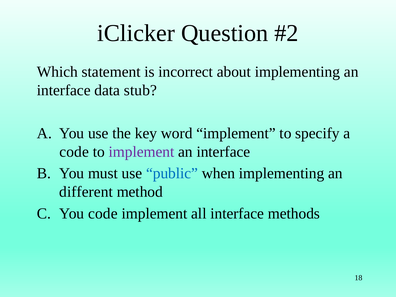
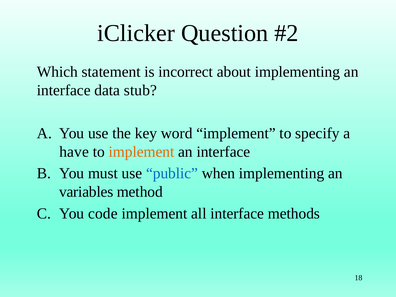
code: code -> have (74, 152)
implement colour: purple -> orange (142, 152)
different: different -> variables (86, 192)
